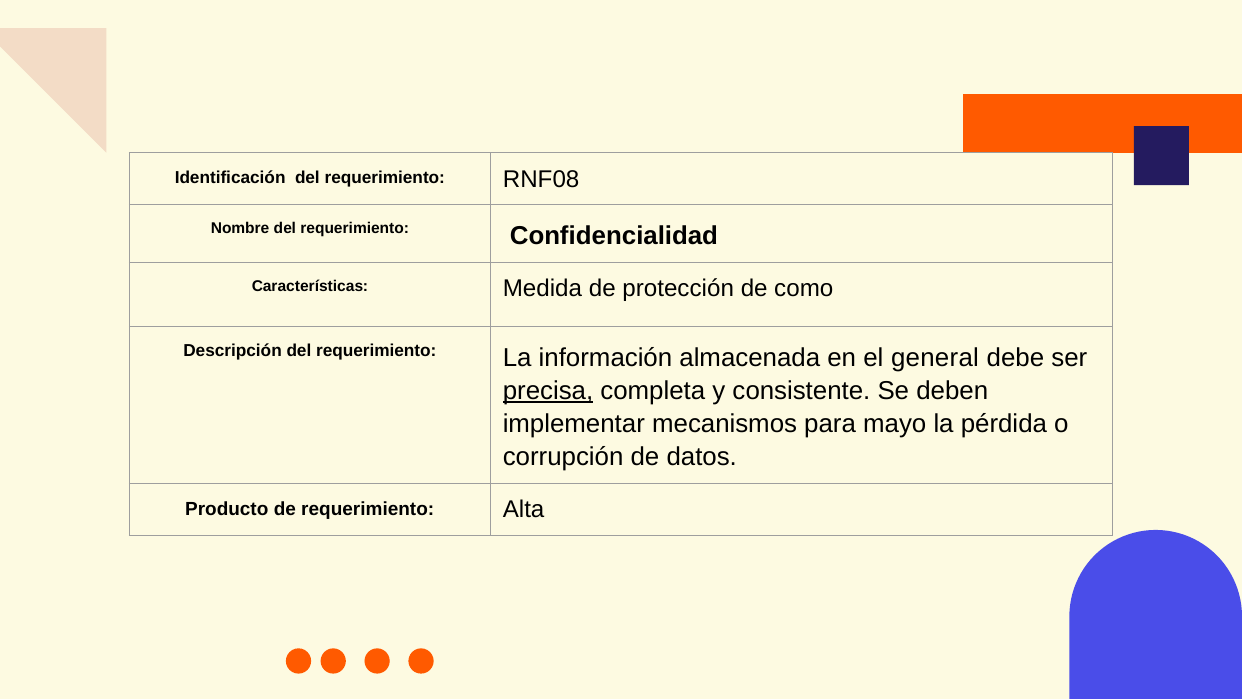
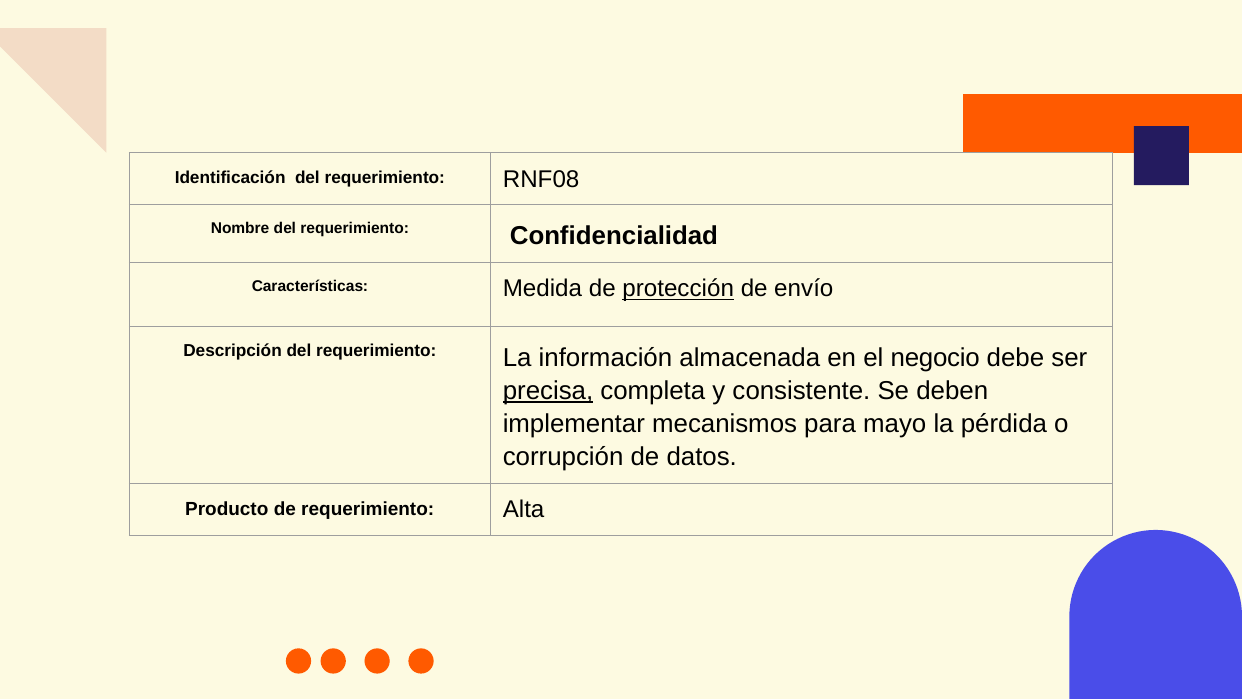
protección underline: none -> present (678, 289)
como: como -> envío (804, 289)
general: general -> negocio (935, 357)
